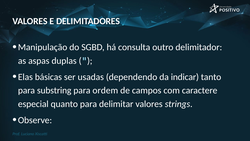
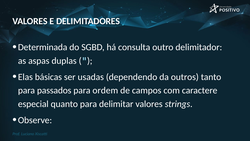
Manipulação: Manipulação -> Determinada (43, 47)
indicar: indicar -> outros (185, 77)
substring: substring -> passados (54, 90)
